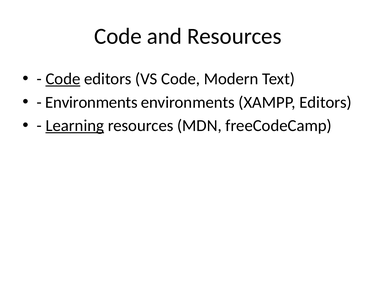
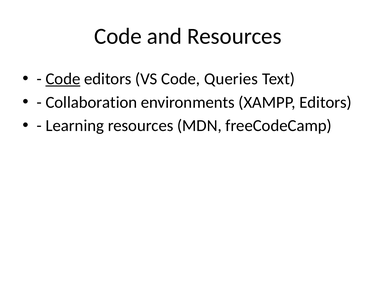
Modern: Modern -> Queries (231, 79)
Environments: Environments -> Collaboration (91, 102)
Learning underline: present -> none (75, 126)
